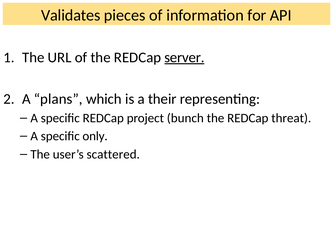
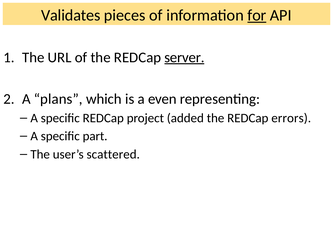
for underline: none -> present (257, 15)
their: their -> even (162, 99)
bunch: bunch -> added (185, 118)
threat: threat -> errors (291, 118)
only: only -> part (95, 136)
